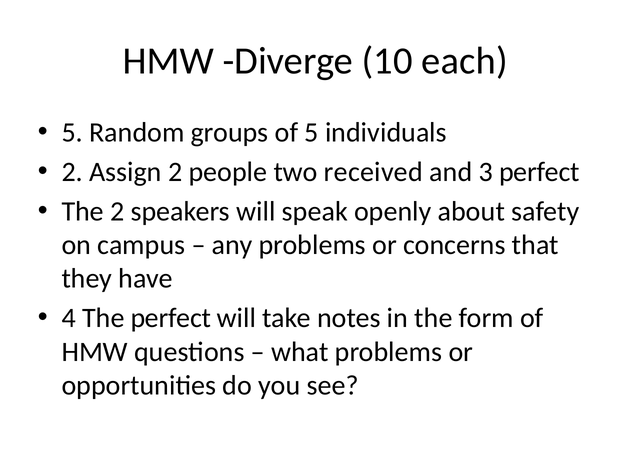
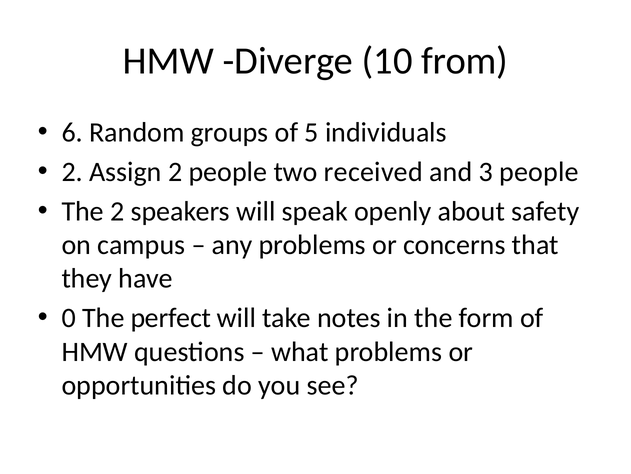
each: each -> from (465, 61)
5: 5 -> 6 (72, 132)
3 perfect: perfect -> people (539, 172)
4: 4 -> 0 (69, 318)
